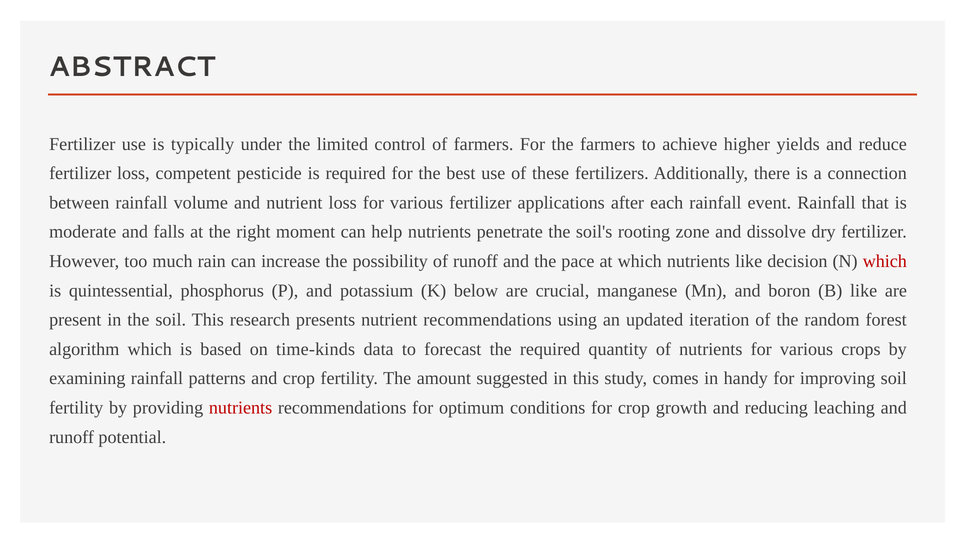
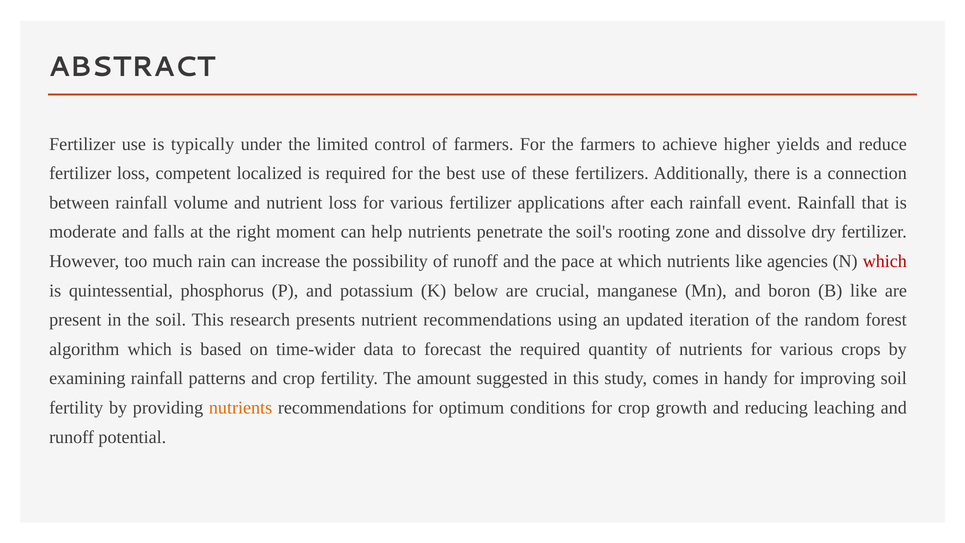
pesticide: pesticide -> localized (269, 173)
decision: decision -> agencies (797, 261)
time-kinds: time-kinds -> time-wider (316, 349)
nutrients colour: red -> orange (241, 408)
